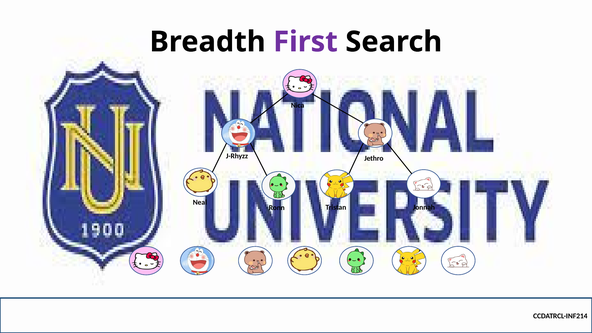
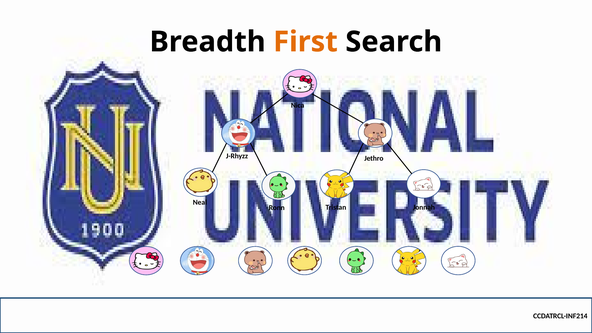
First colour: purple -> orange (305, 42)
